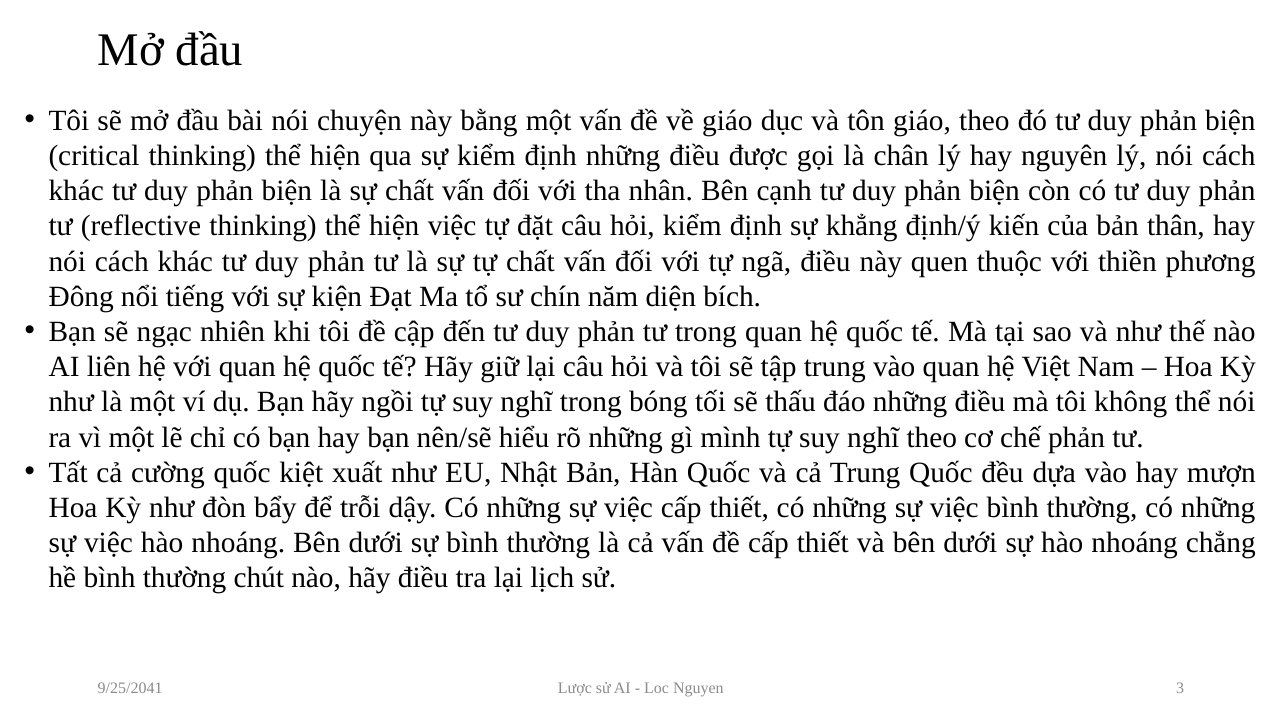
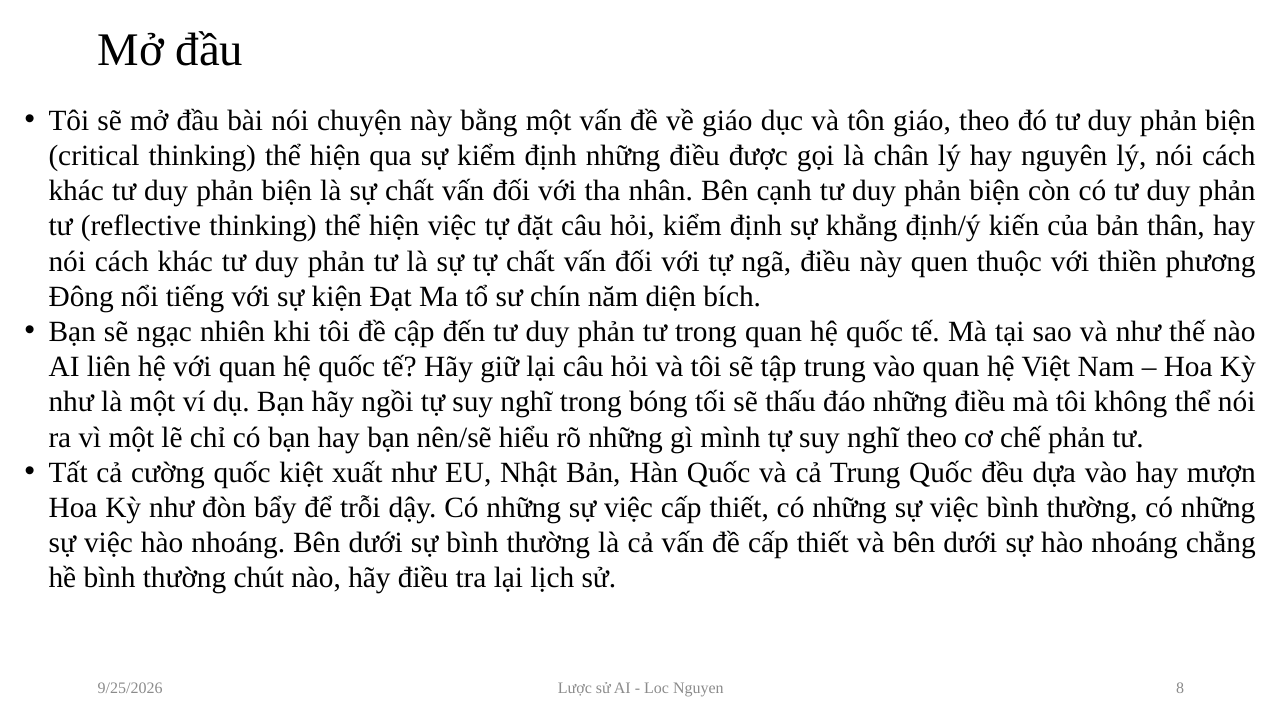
9/25/2041: 9/25/2041 -> 9/25/2026 (130, 689)
3: 3 -> 8 (1180, 689)
